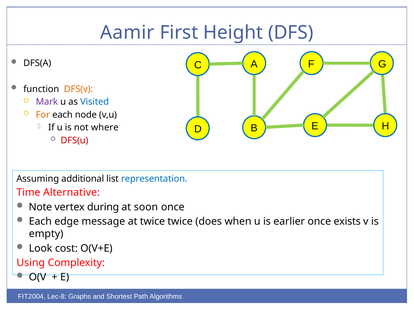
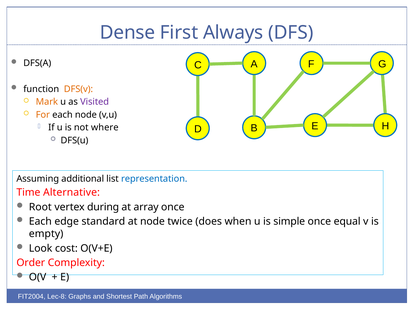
Aamir: Aamir -> Dense (128, 33)
Height: Height -> Always (233, 33)
Mark colour: purple -> orange (47, 102)
Visited colour: blue -> purple (95, 102)
DFS(u colour: red -> black (74, 141)
Note: Note -> Root (40, 207)
soon: soon -> array (146, 207)
message: message -> standard (103, 222)
at twice: twice -> node (152, 222)
earlier: earlier -> simple (289, 222)
exists: exists -> equal (347, 222)
Using: Using -> Order (31, 263)
